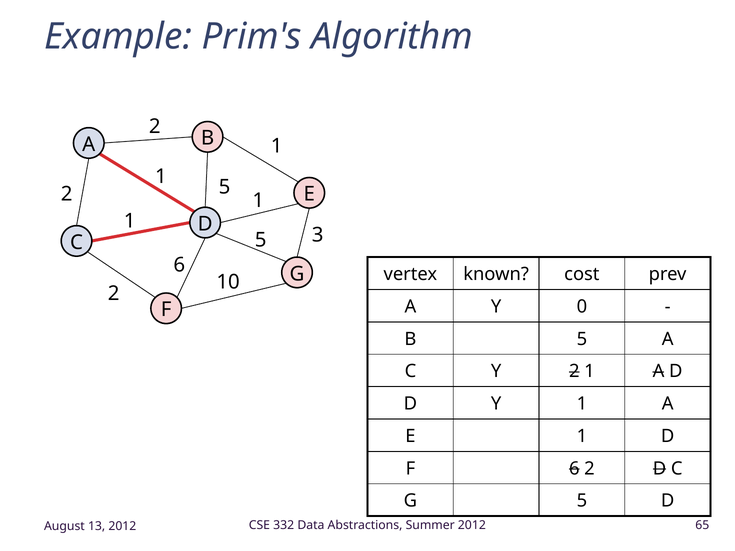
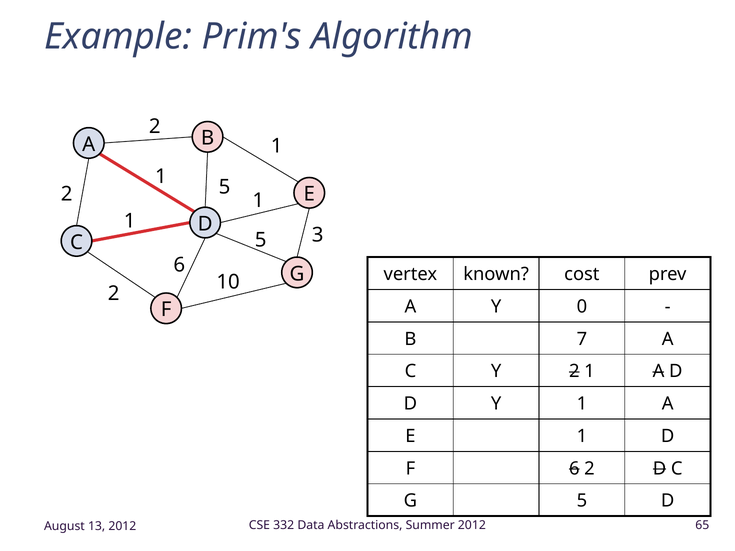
B 5: 5 -> 7 (582, 339)
